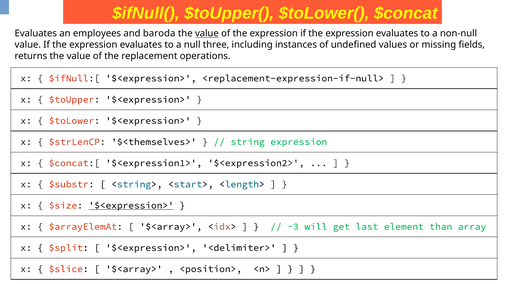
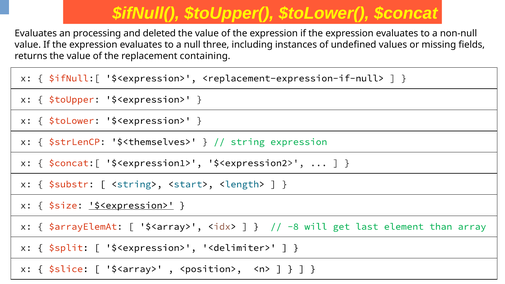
employees: employees -> processing (97, 33)
baroda: baroda -> deleted (159, 33)
value underline: present -> none (207, 33)
operations: operations -> containing (205, 56)
-3: -3 -> -8 (293, 227)
